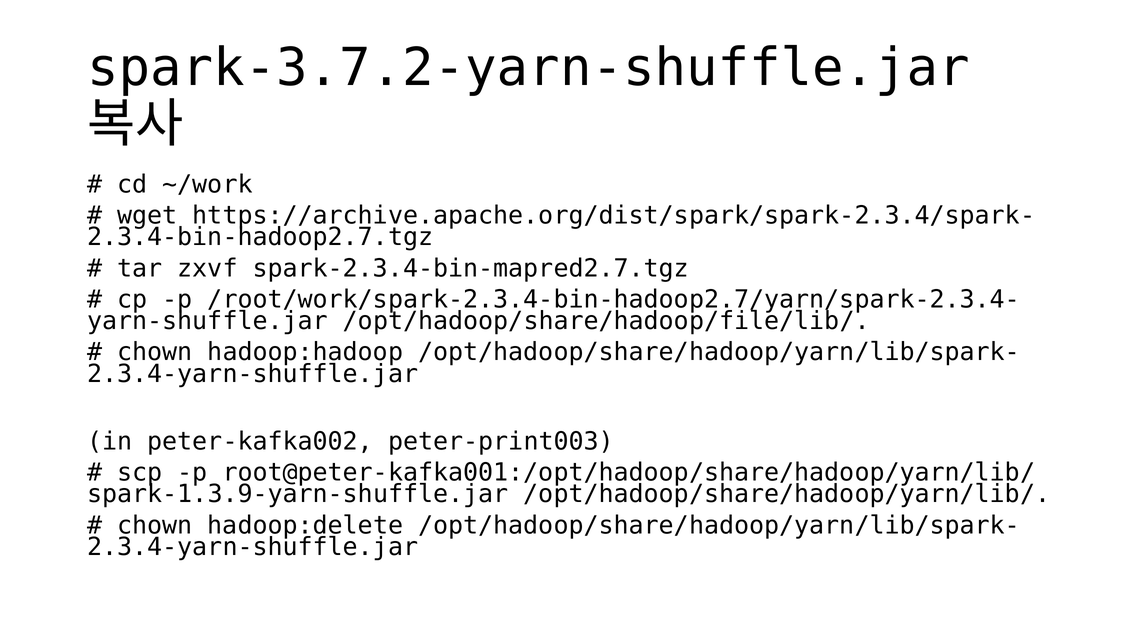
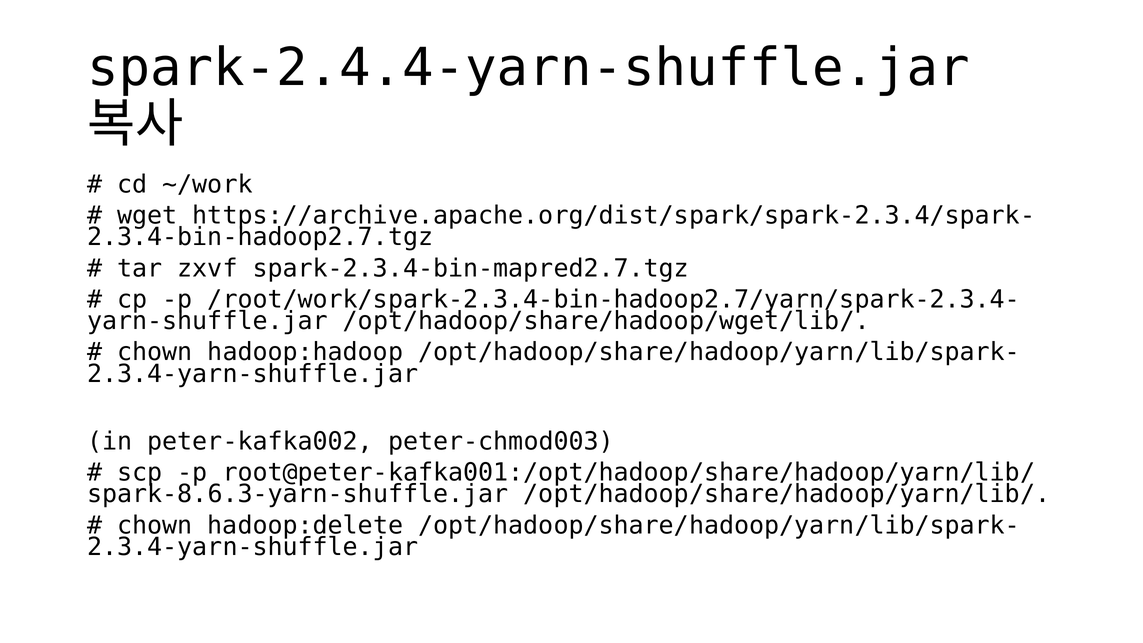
spark-3.7.2-yarn-shuffle.jar: spark-3.7.2-yarn-shuffle.jar -> spark-2.4.4-yarn-shuffle.jar (528, 68)
/opt/hadoop/share/hadoop/file/lib/: /opt/hadoop/share/hadoop/file/lib/ -> /opt/hadoop/share/hadoop/wget/lib/ (606, 321)
peter-print003: peter-print003 -> peter-chmod003 (501, 441)
spark-1.3.9-yarn-shuffle.jar: spark-1.3.9-yarn-shuffle.jar -> spark-8.6.3-yarn-shuffle.jar (298, 494)
